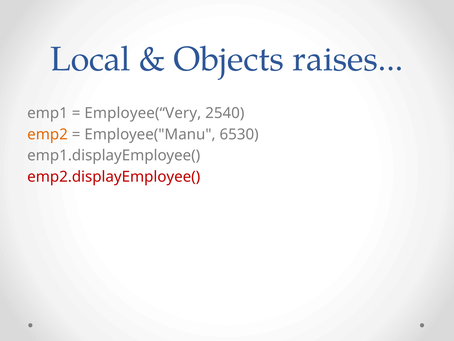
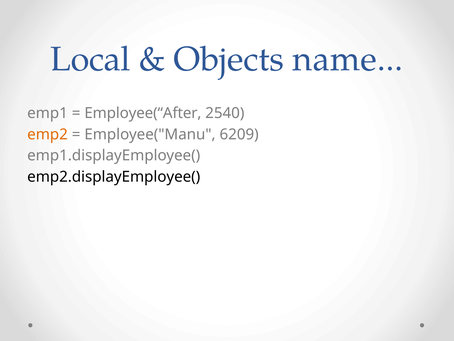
raises: raises -> name (348, 59)
Employee(“Very: Employee(“Very -> Employee(“After (143, 113)
6530: 6530 -> 6209 (239, 134)
emp2.displayEmployee( colour: red -> black (114, 177)
